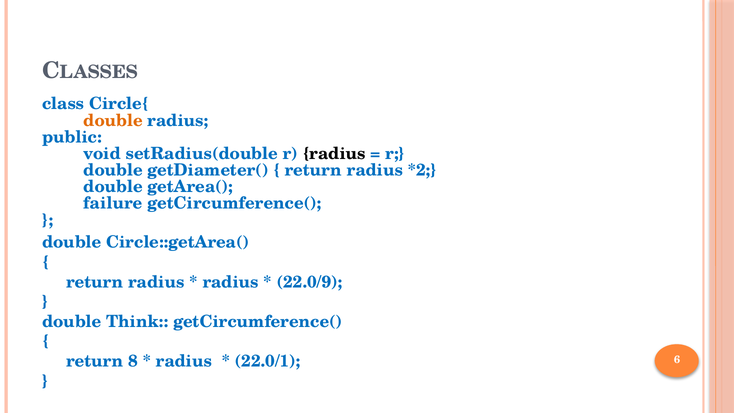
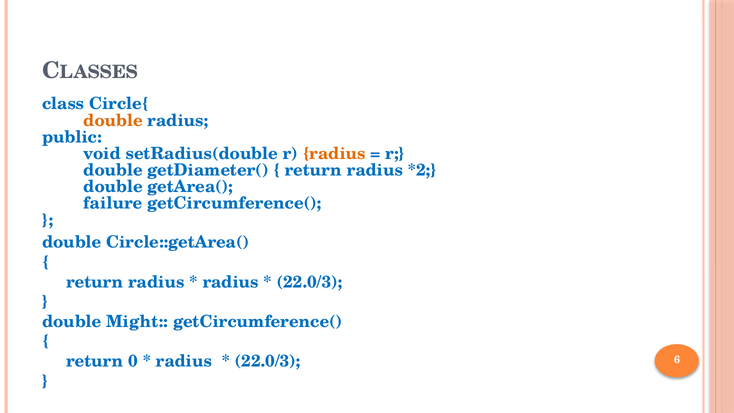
radius colour: black -> orange (334, 154)
22.0/9: 22.0/9 -> 22.0/3 (310, 282)
Think: Think -> Might (137, 322)
8: 8 -> 0 (133, 361)
22.0/1: 22.0/1 -> 22.0/3 (268, 361)
